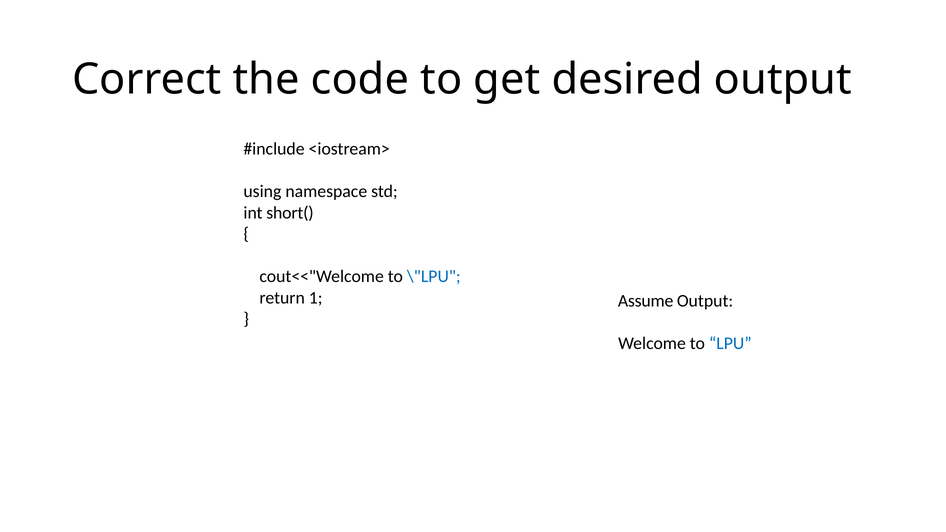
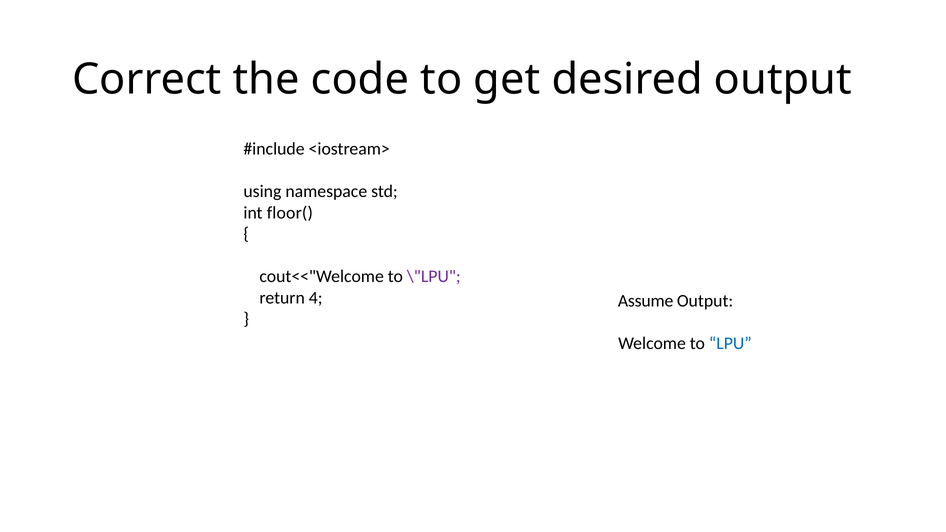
short(: short( -> floor( (290, 213)
\"LPU colour: blue -> purple (434, 277)
1: 1 -> 4 (316, 298)
